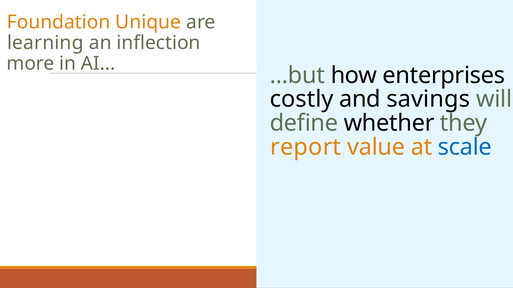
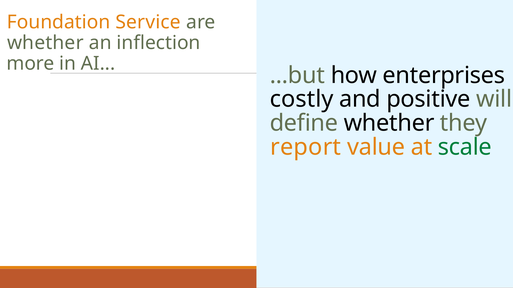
Unique: Unique -> Service (148, 22)
learning: learning -> whether (45, 43)
savings: savings -> positive (428, 99)
scale colour: blue -> green (465, 147)
